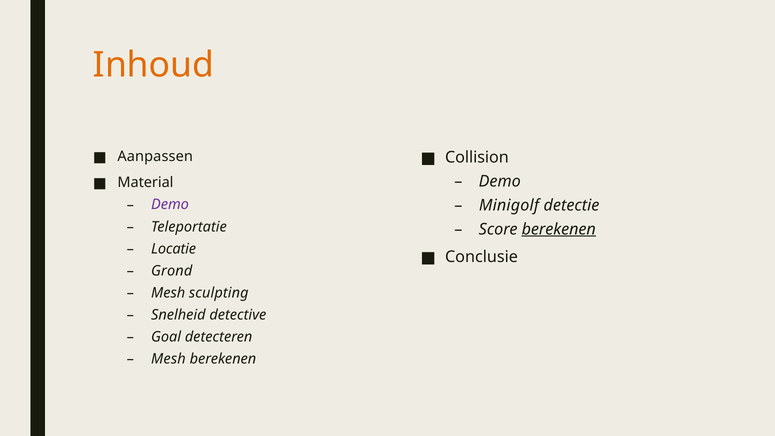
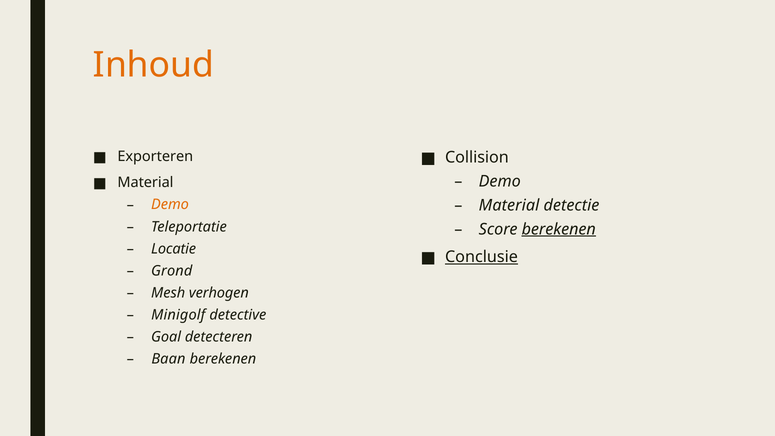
Aanpassen: Aanpassen -> Exporteren (155, 157)
Demo colour: purple -> orange (170, 205)
Minigolf: Minigolf -> Material (509, 205)
Conclusie underline: none -> present (481, 257)
sculpting: sculpting -> verhogen (219, 293)
Snelheid: Snelheid -> Minigolf (178, 315)
Mesh: Mesh -> Baan (168, 359)
